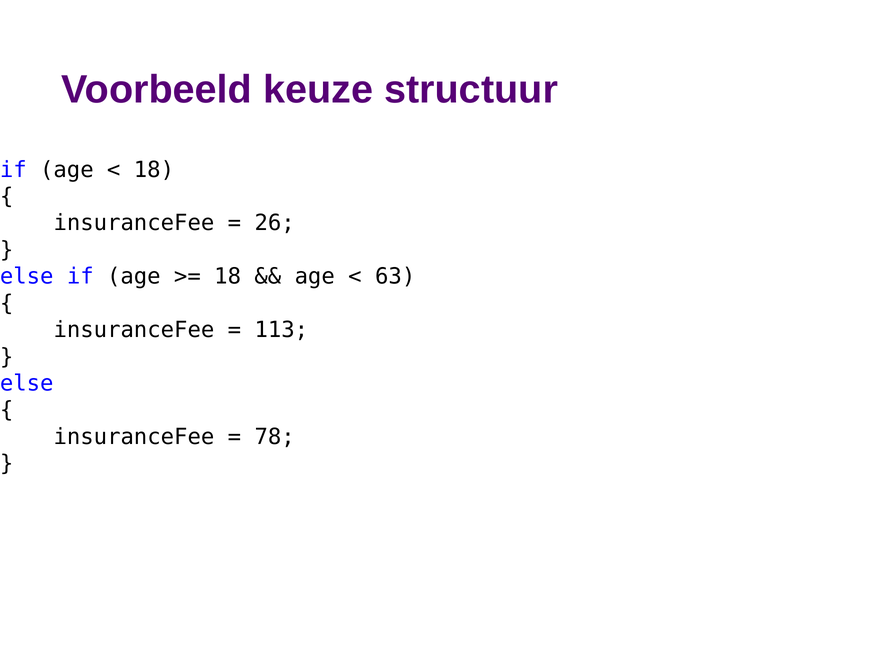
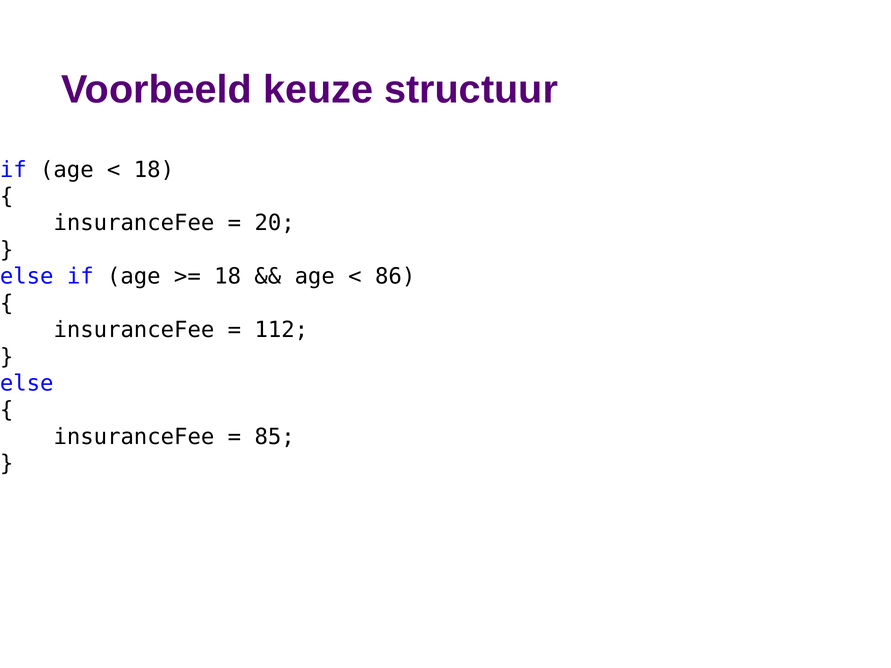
26: 26 -> 20 (275, 223)
63: 63 -> 86 (395, 277)
113: 113 -> 112 (281, 330)
78: 78 -> 85 (275, 437)
